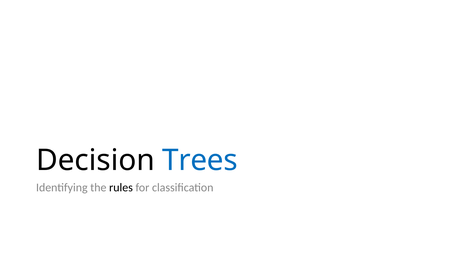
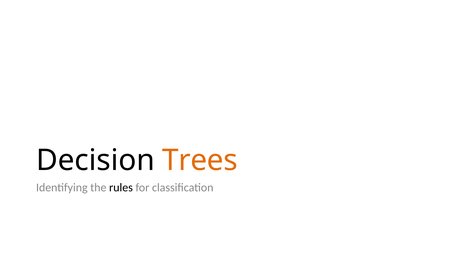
Trees colour: blue -> orange (200, 160)
